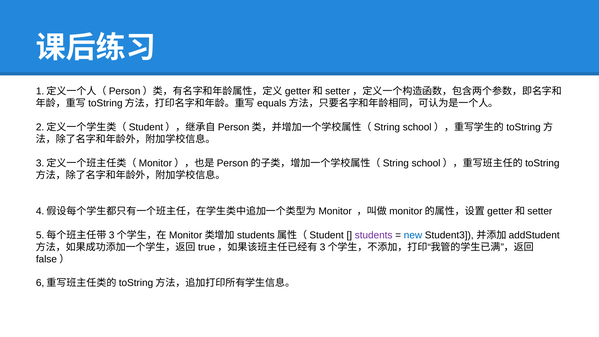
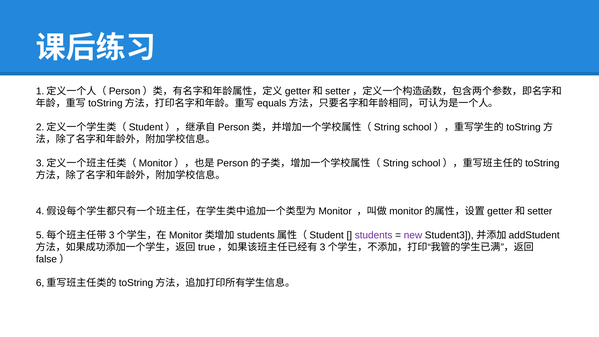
new colour: blue -> purple (413, 235)
